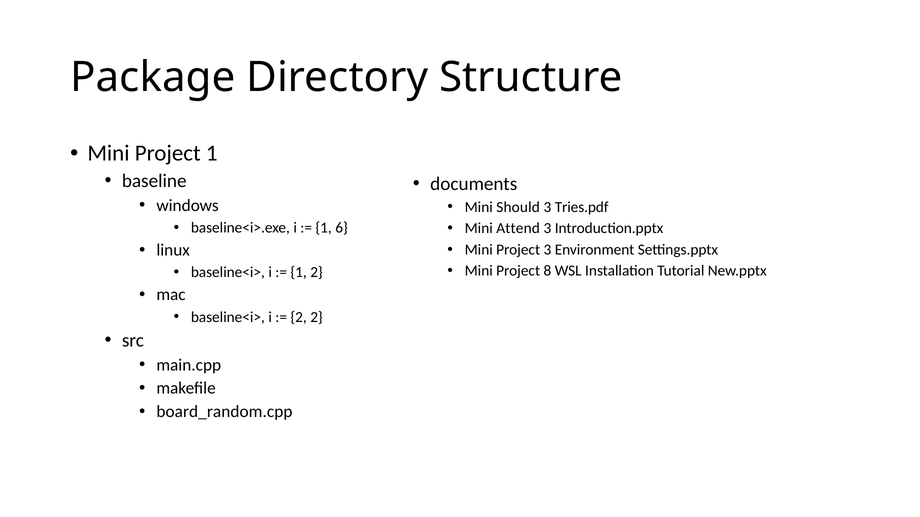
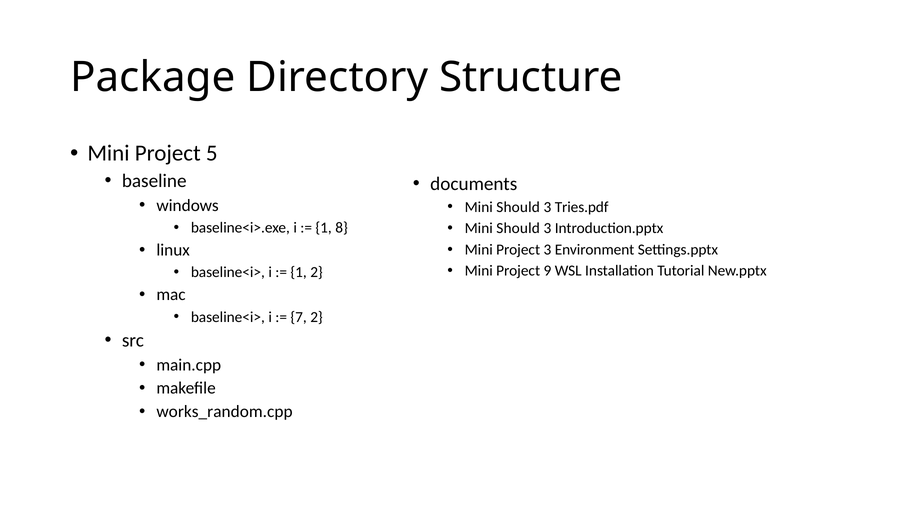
Project 1: 1 -> 5 (212, 153)
6: 6 -> 8 (342, 228)
Attend: Attend -> Should (518, 229)
8: 8 -> 9 (547, 271)
2: 2 -> 7 (299, 317)
board_random.cpp: board_random.cpp -> works_random.cpp (224, 412)
